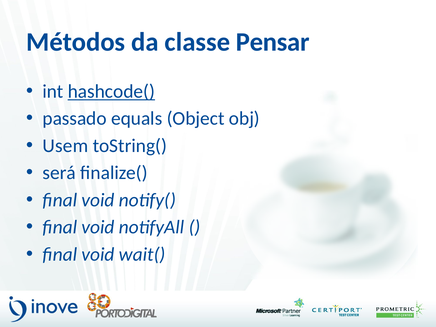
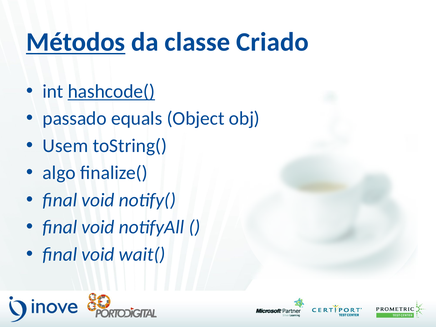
Métodos underline: none -> present (76, 42)
Pensar: Pensar -> Criado (273, 42)
será: será -> algo (59, 173)
